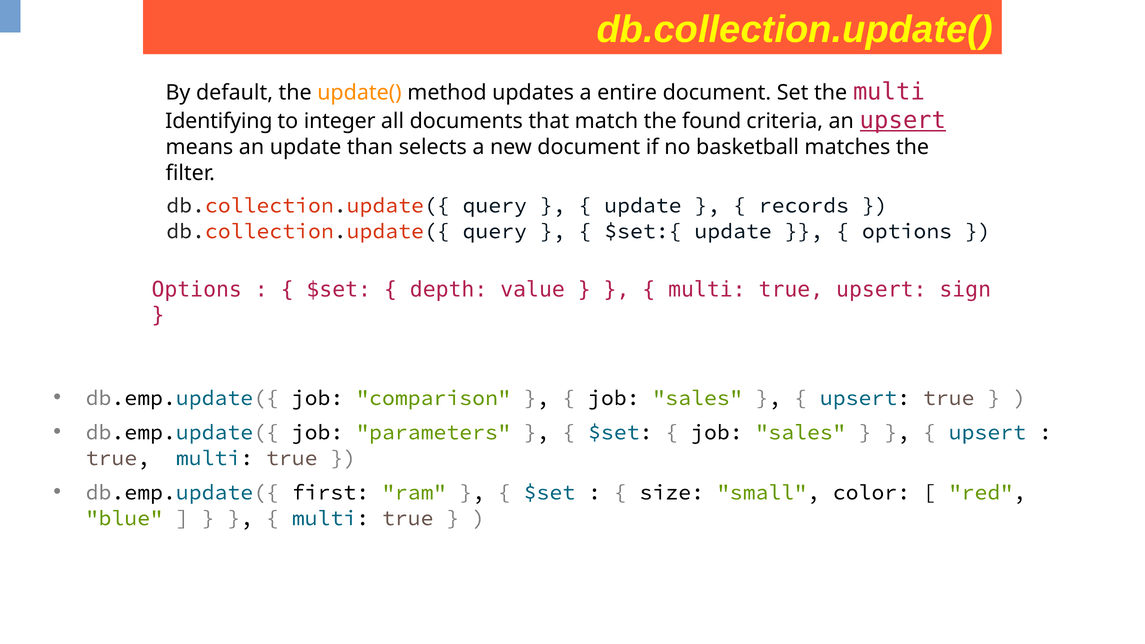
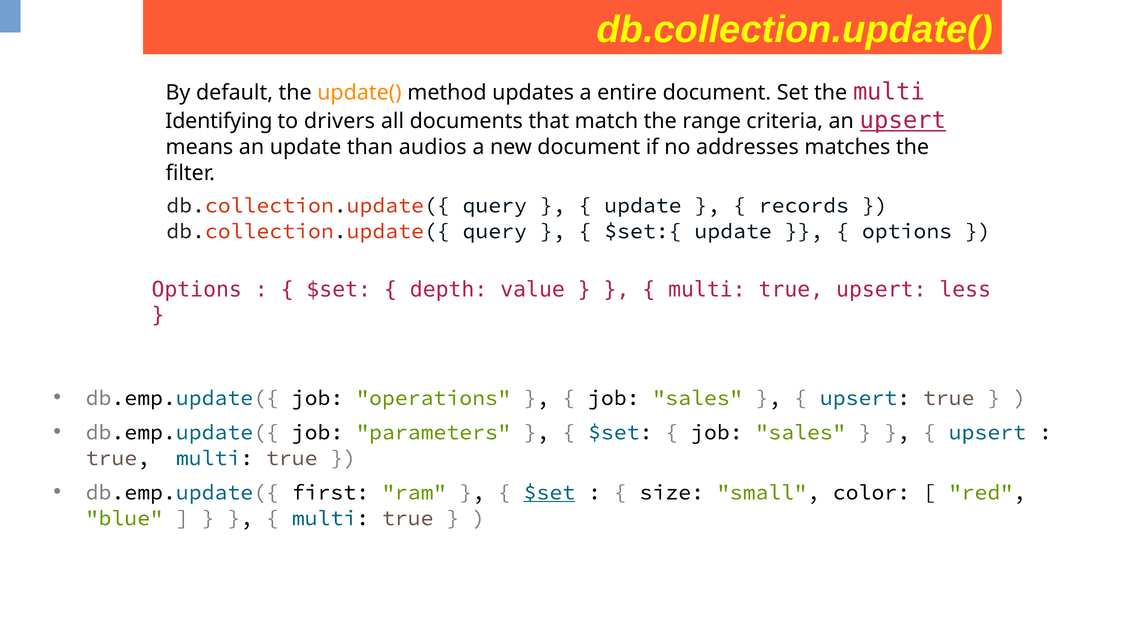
integer: integer -> drivers (339, 121)
found: found -> range (712, 121)
selects: selects -> audios (433, 147)
basketball: basketball -> addresses (747, 147)
sign: sign -> less (965, 290)
comparison: comparison -> operations (433, 398)
$set underline: none -> present (549, 492)
